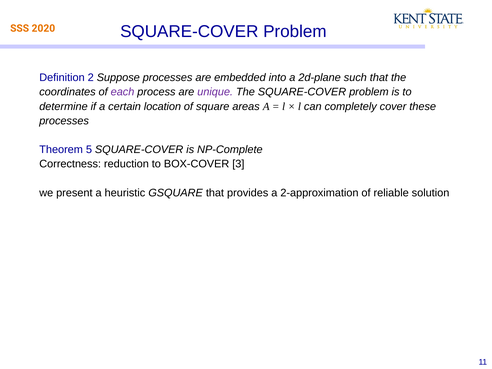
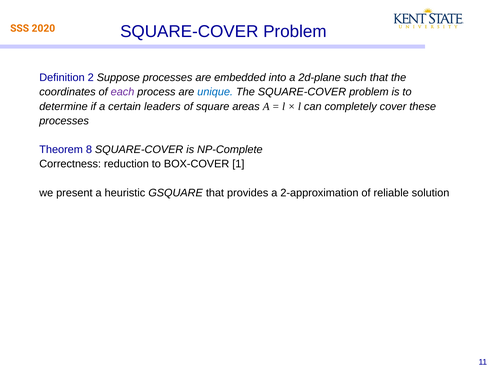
unique colour: purple -> blue (215, 92)
location: location -> leaders (162, 106)
5: 5 -> 8 (89, 150)
3: 3 -> 1 (238, 164)
